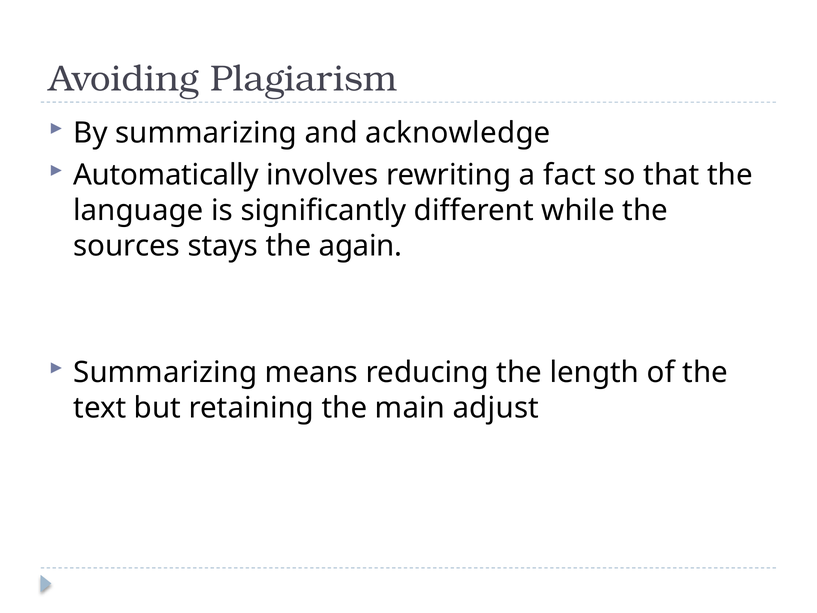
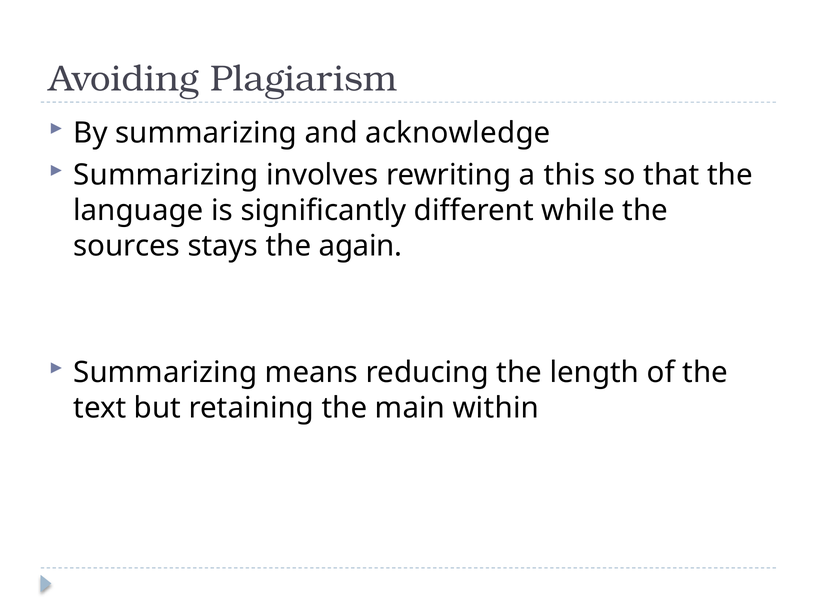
Automatically: Automatically -> Summarizing (166, 175)
fact: fact -> this (570, 175)
adjust: adjust -> within (496, 408)
